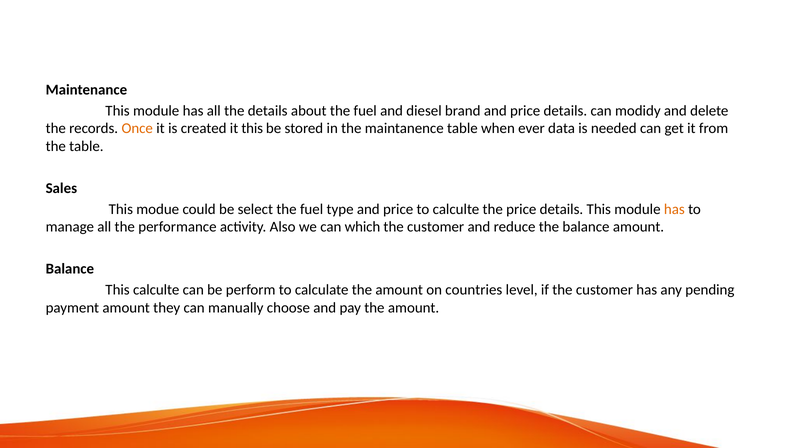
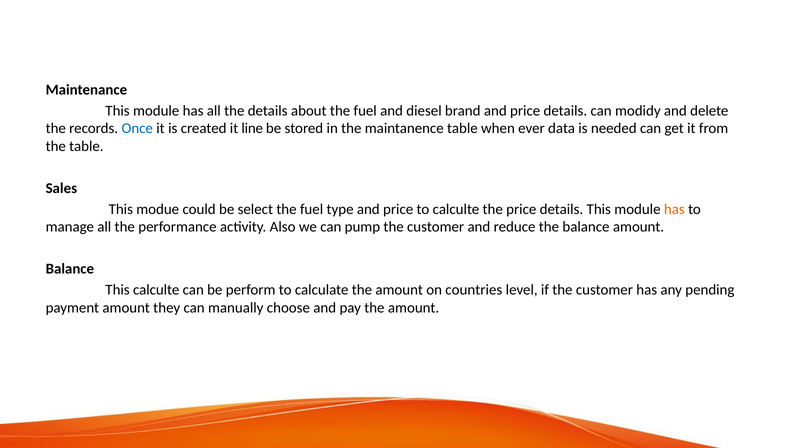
Once colour: orange -> blue (137, 128)
it this: this -> line (252, 128)
which: which -> pump (362, 227)
